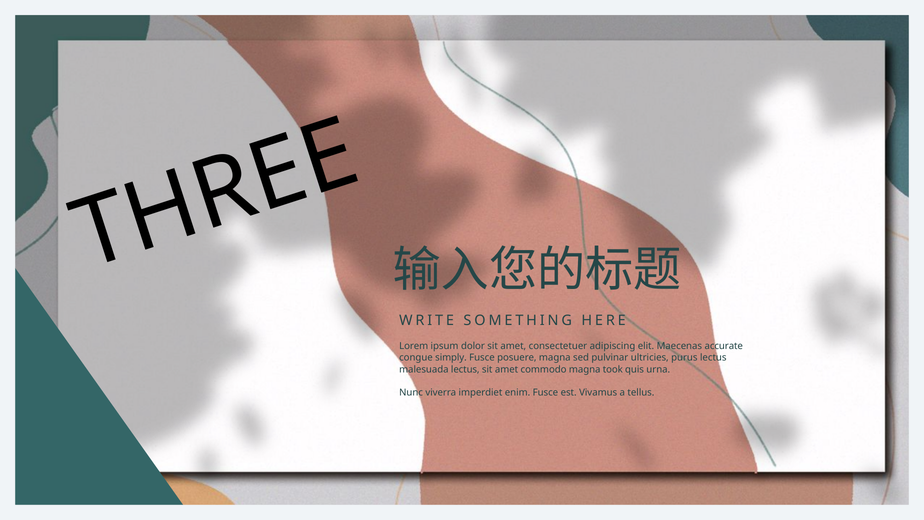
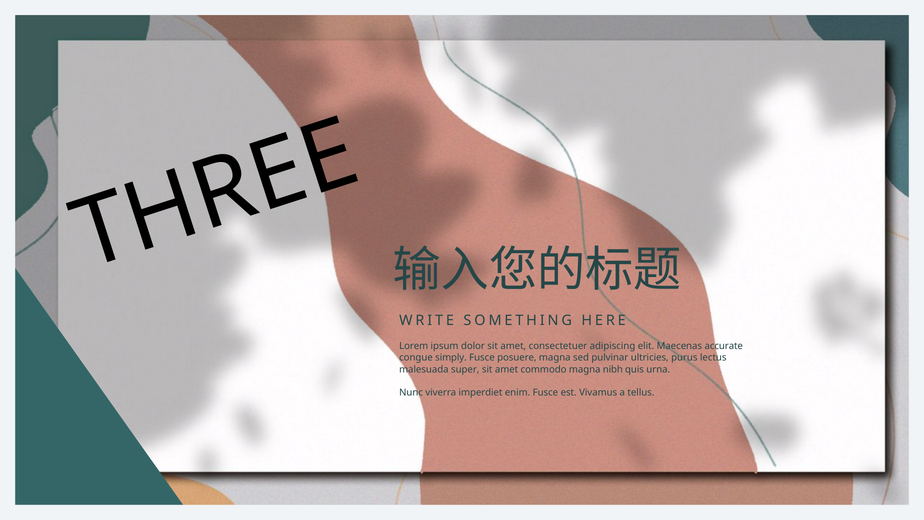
malesuada lectus: lectus -> super (465, 369)
took: took -> nibh (613, 369)
